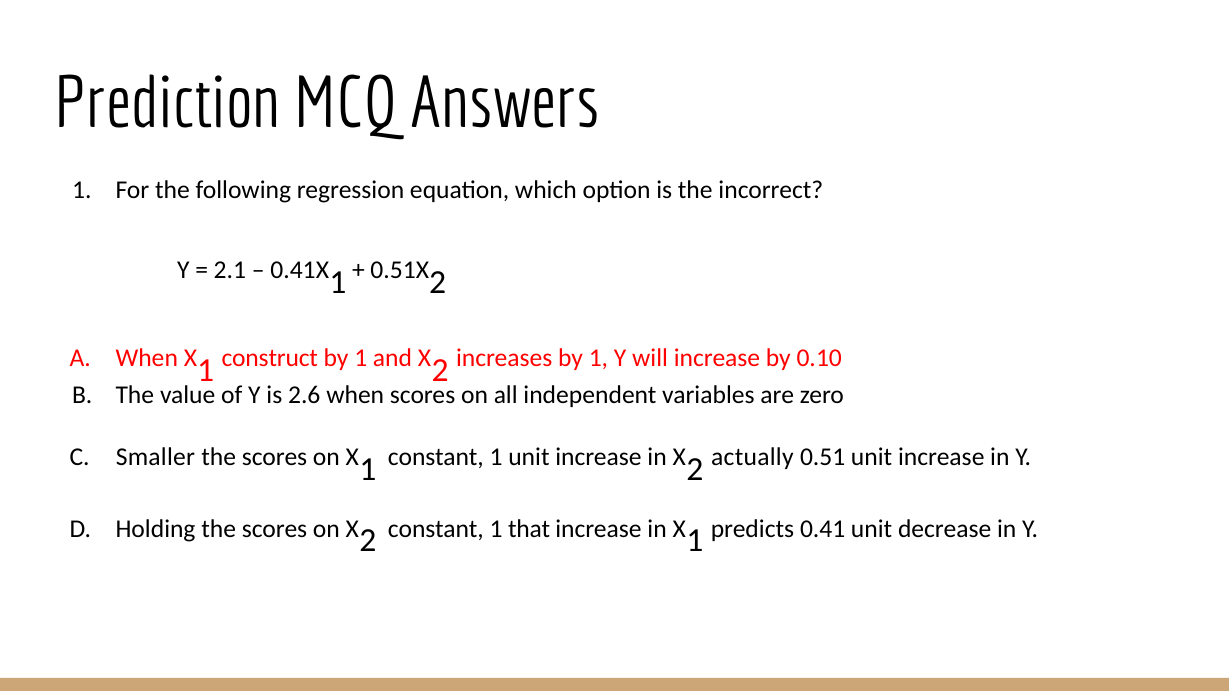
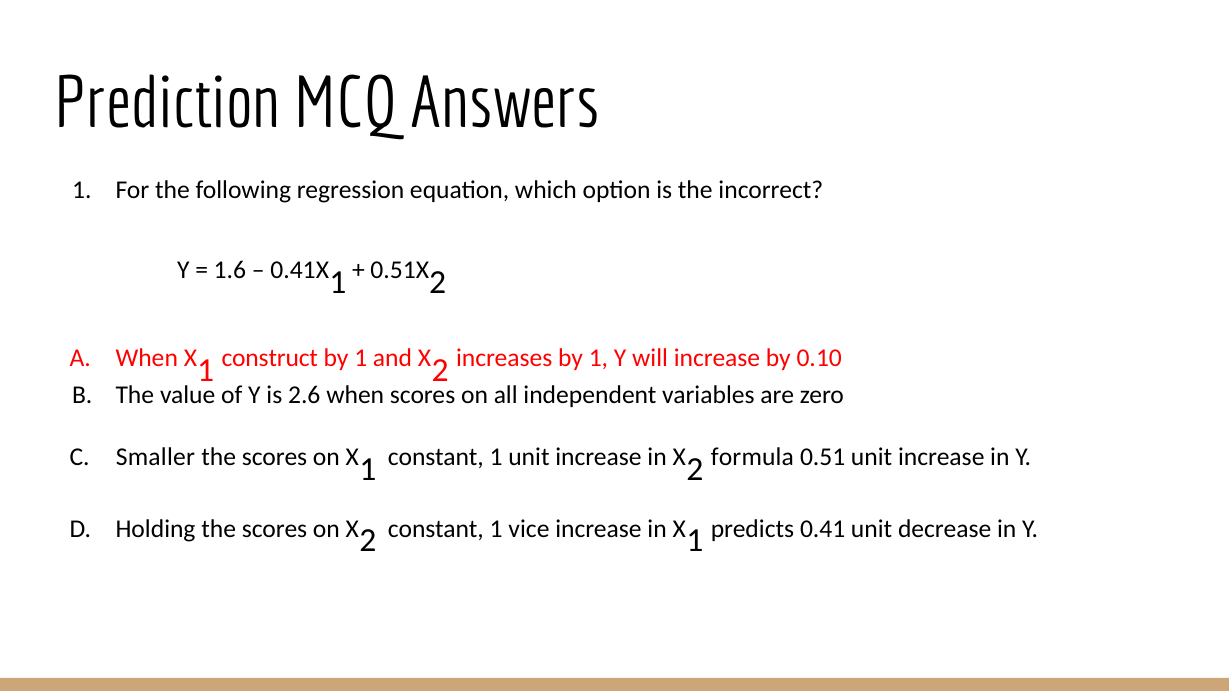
2.1: 2.1 -> 1.6 (230, 270)
actually: actually -> formula (752, 458)
that: that -> vice (529, 529)
